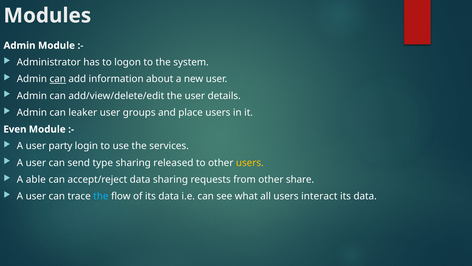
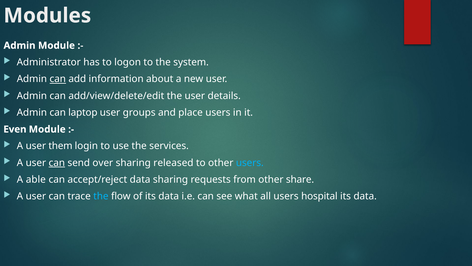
leaker: leaker -> laptop (83, 112)
party: party -> them (60, 146)
can underline: none -> present (57, 163)
type: type -> over (103, 163)
users colour: yellow -> light blue (250, 163)
interact: interact -> hospital (319, 196)
